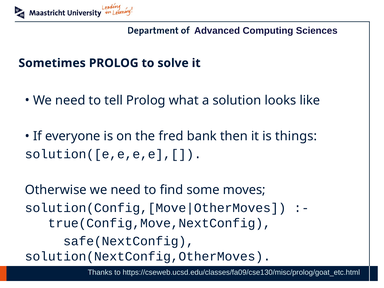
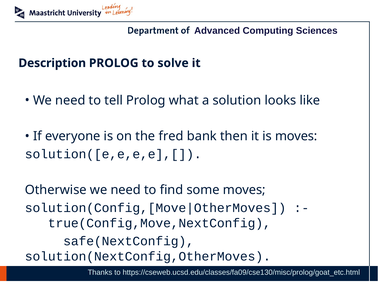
Sometimes: Sometimes -> Description (52, 63)
is things: things -> moves (296, 136)
